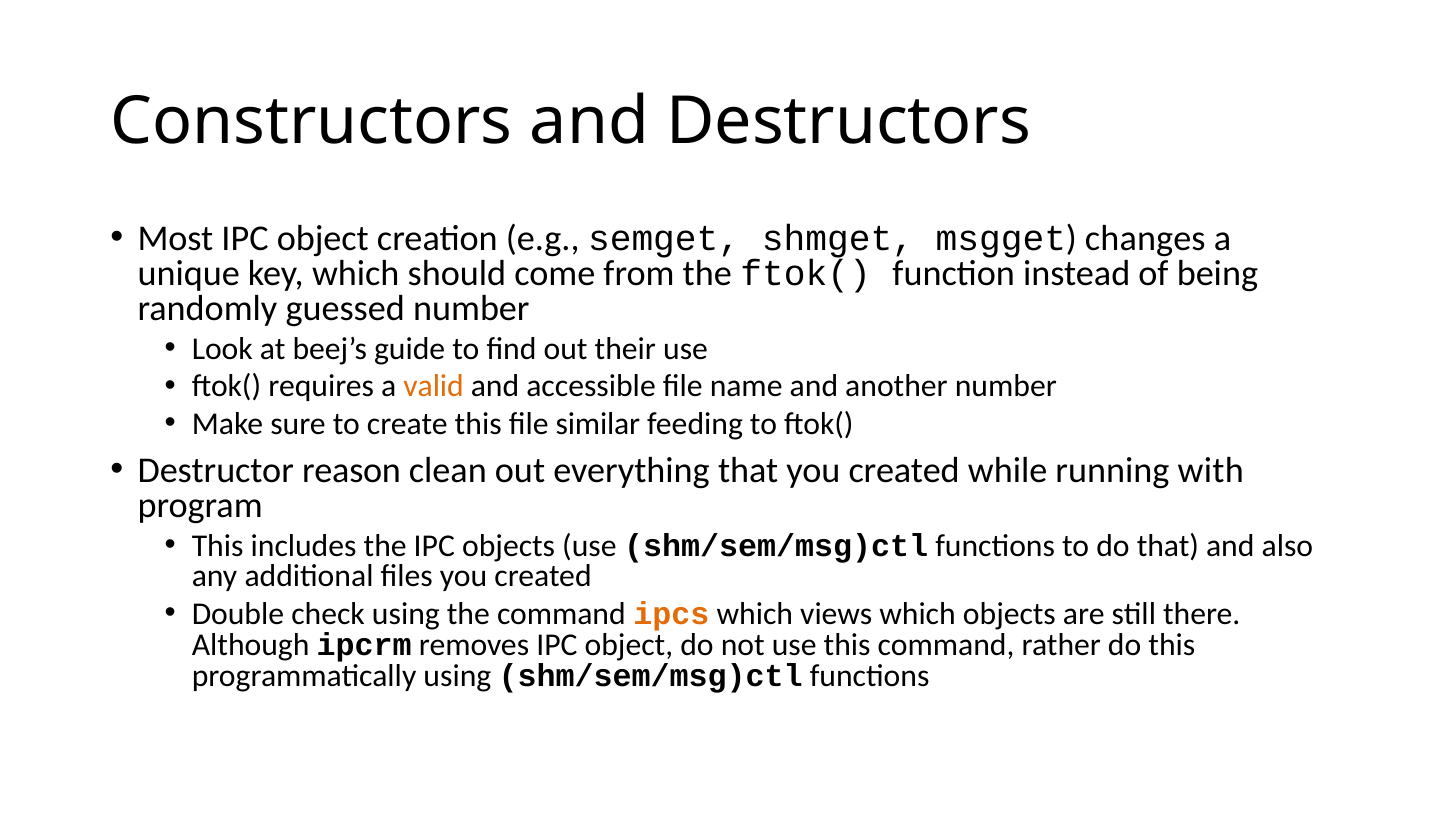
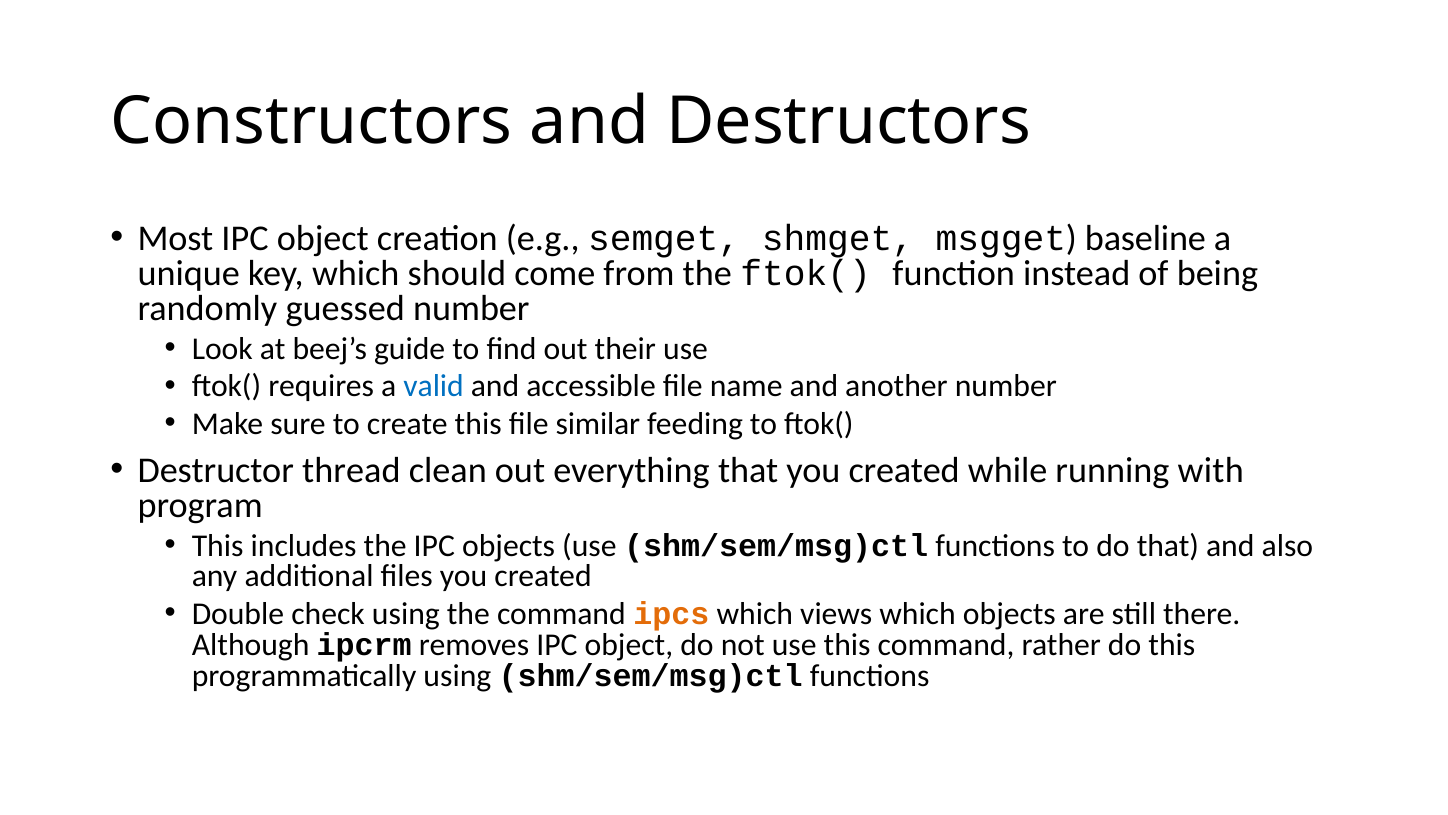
changes: changes -> baseline (1145, 238)
valid colour: orange -> blue (434, 386)
reason: reason -> thread (351, 470)
